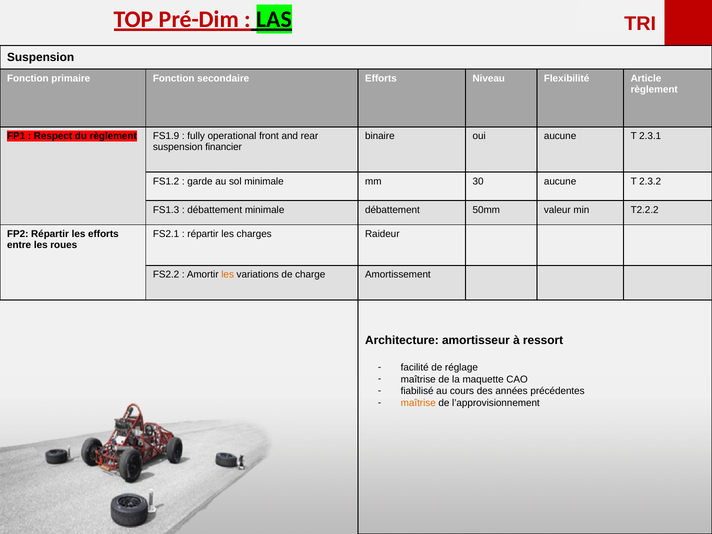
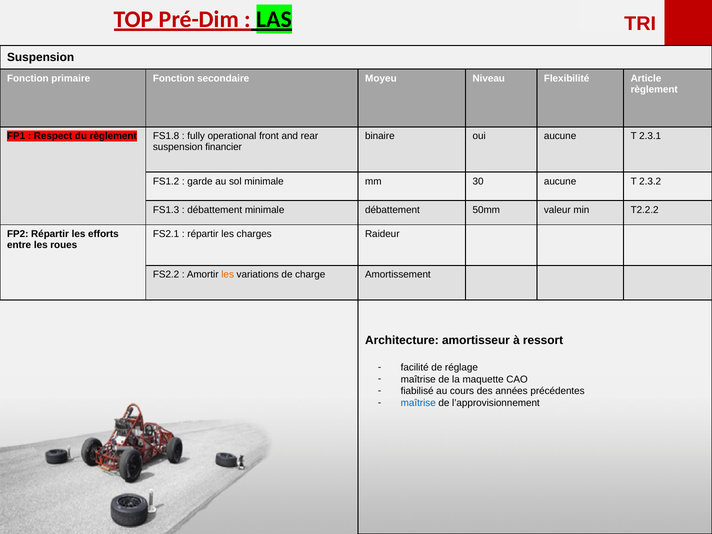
secondaire Efforts: Efforts -> Moyeu (381, 78)
FS1.9: FS1.9 -> FS1.8 (166, 136)
maîtrise colour: orange -> blue (418, 403)
